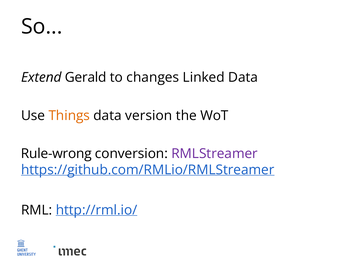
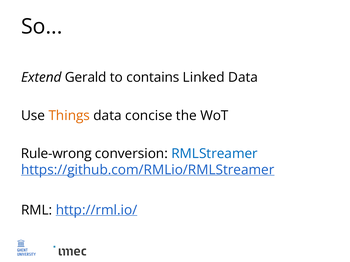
changes: changes -> contains (153, 78)
version: version -> concise (149, 116)
RMLStreamer colour: purple -> blue (215, 154)
